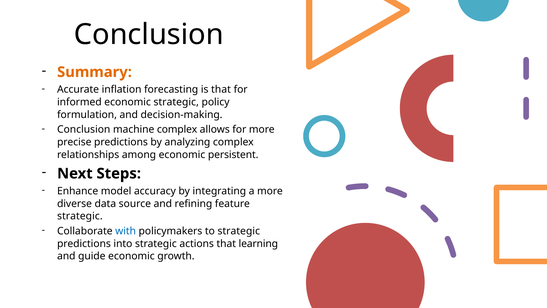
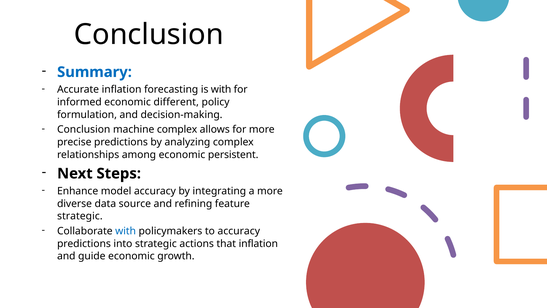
Summary colour: orange -> blue (94, 72)
is that: that -> with (221, 89)
economic strategic: strategic -> different (176, 102)
to strategic: strategic -> accuracy (239, 231)
that learning: learning -> inflation (258, 243)
